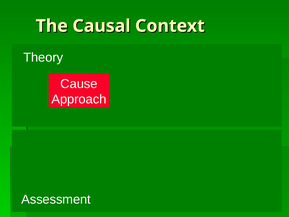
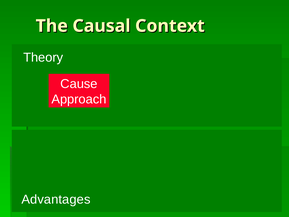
Assessment: Assessment -> Advantages (56, 199)
